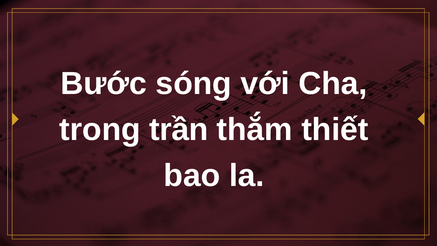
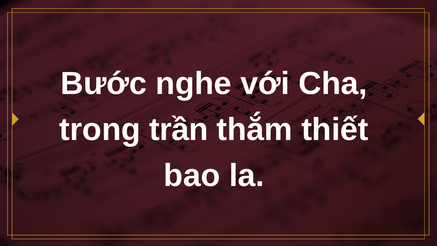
sóng: sóng -> nghe (194, 84)
